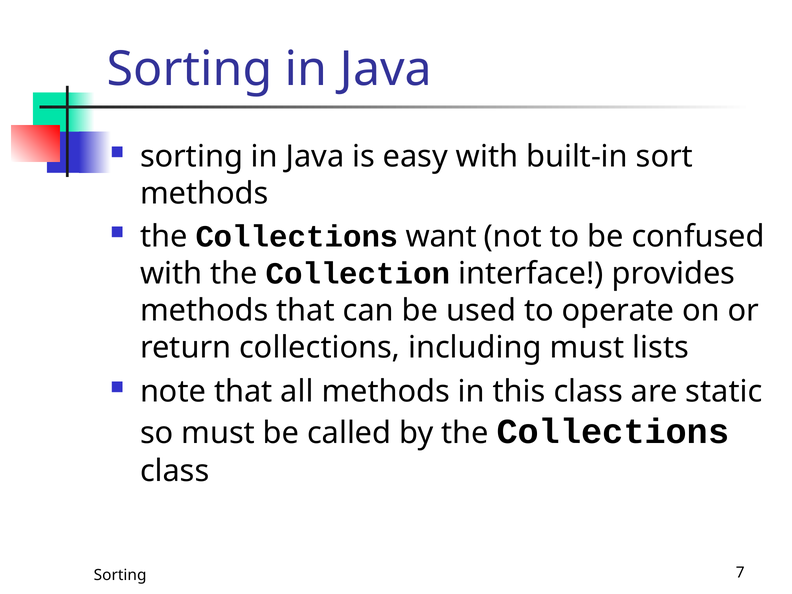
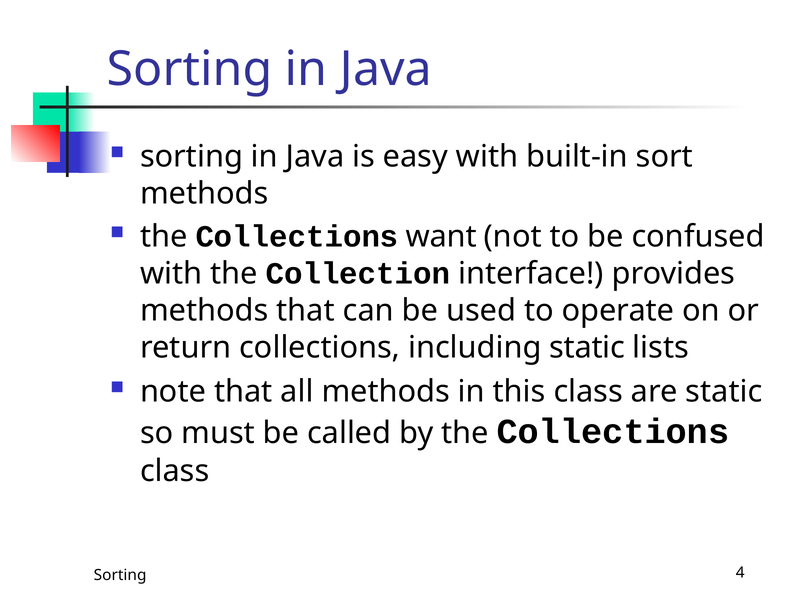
including must: must -> static (587, 348)
7: 7 -> 4 (740, 573)
